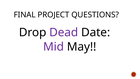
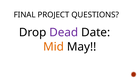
Mid colour: purple -> orange (54, 47)
